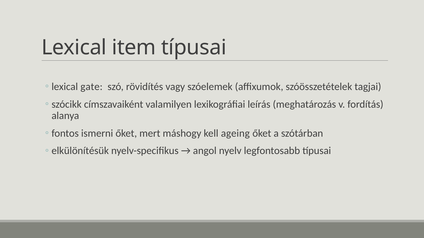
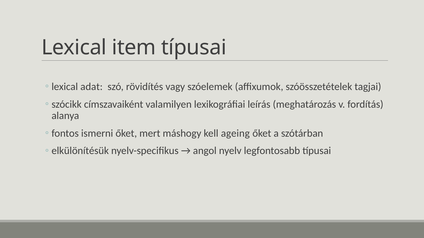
gate: gate -> adat (92, 87)
